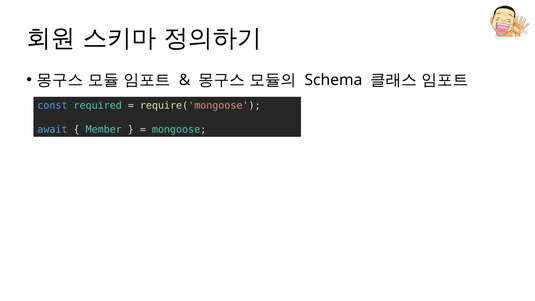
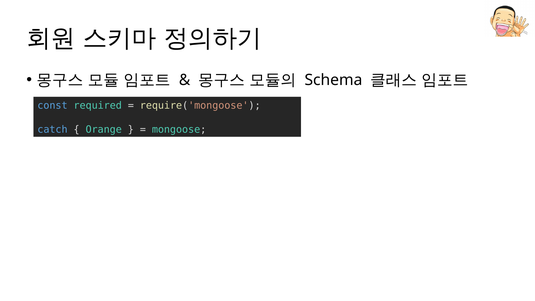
await: await -> catch (52, 130)
Member: Member -> Orange (104, 130)
